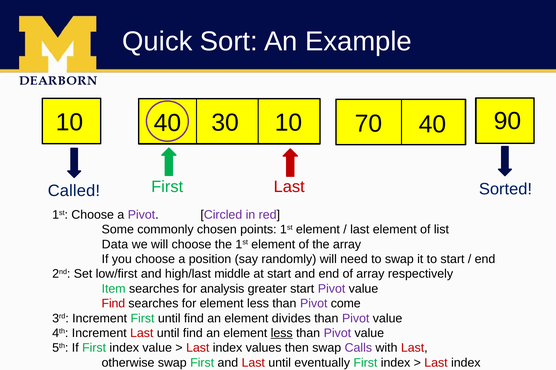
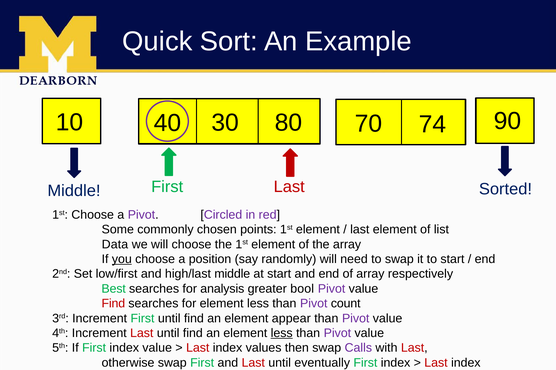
30 10: 10 -> 80 (288, 123)
70 40: 40 -> 74 (433, 125)
Called: Called -> Middle (74, 191)
you underline: none -> present (122, 260)
Item: Item -> Best (114, 289)
greater start: start -> bool (302, 289)
come: come -> count (346, 304)
divides: divides -> appear (291, 319)
